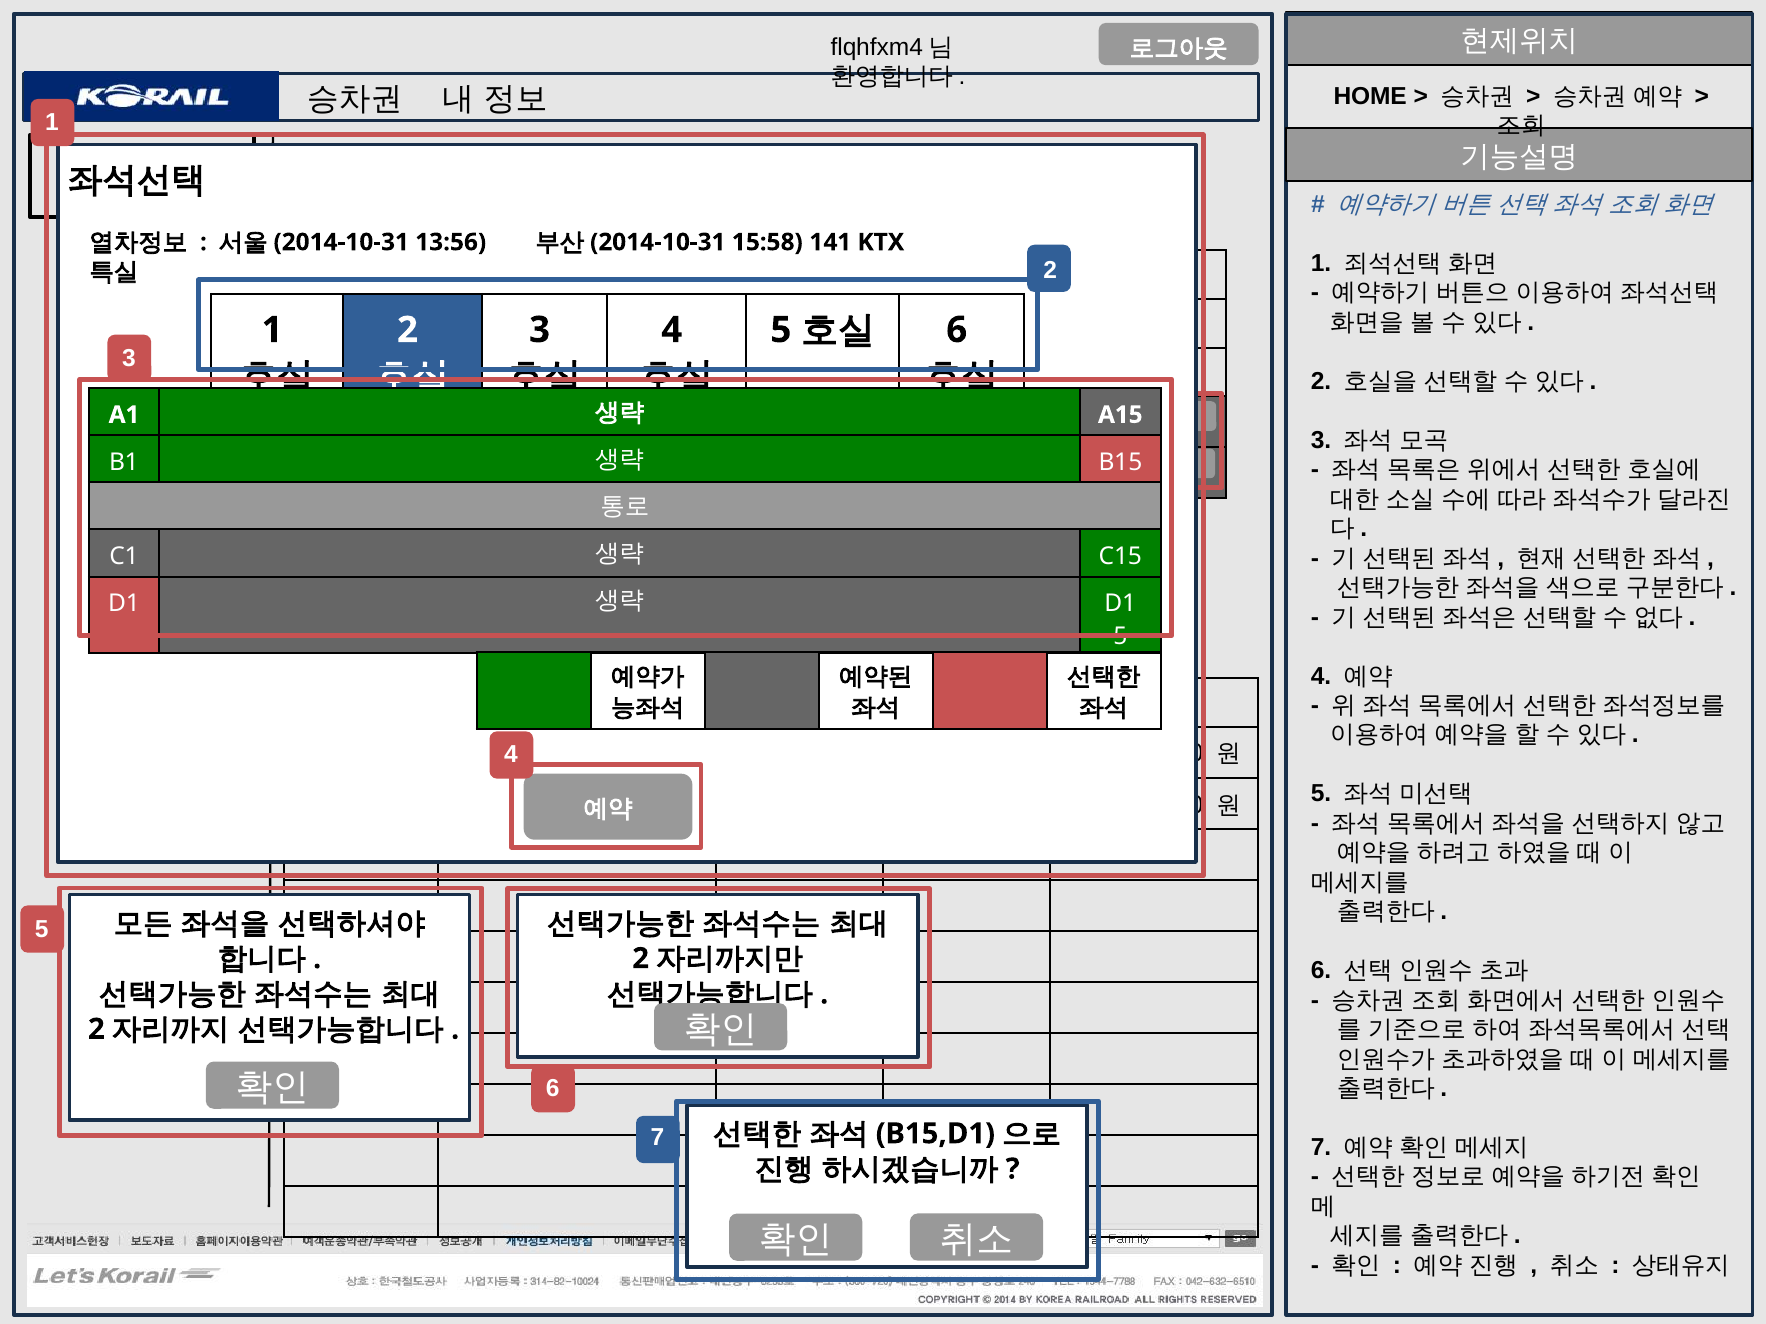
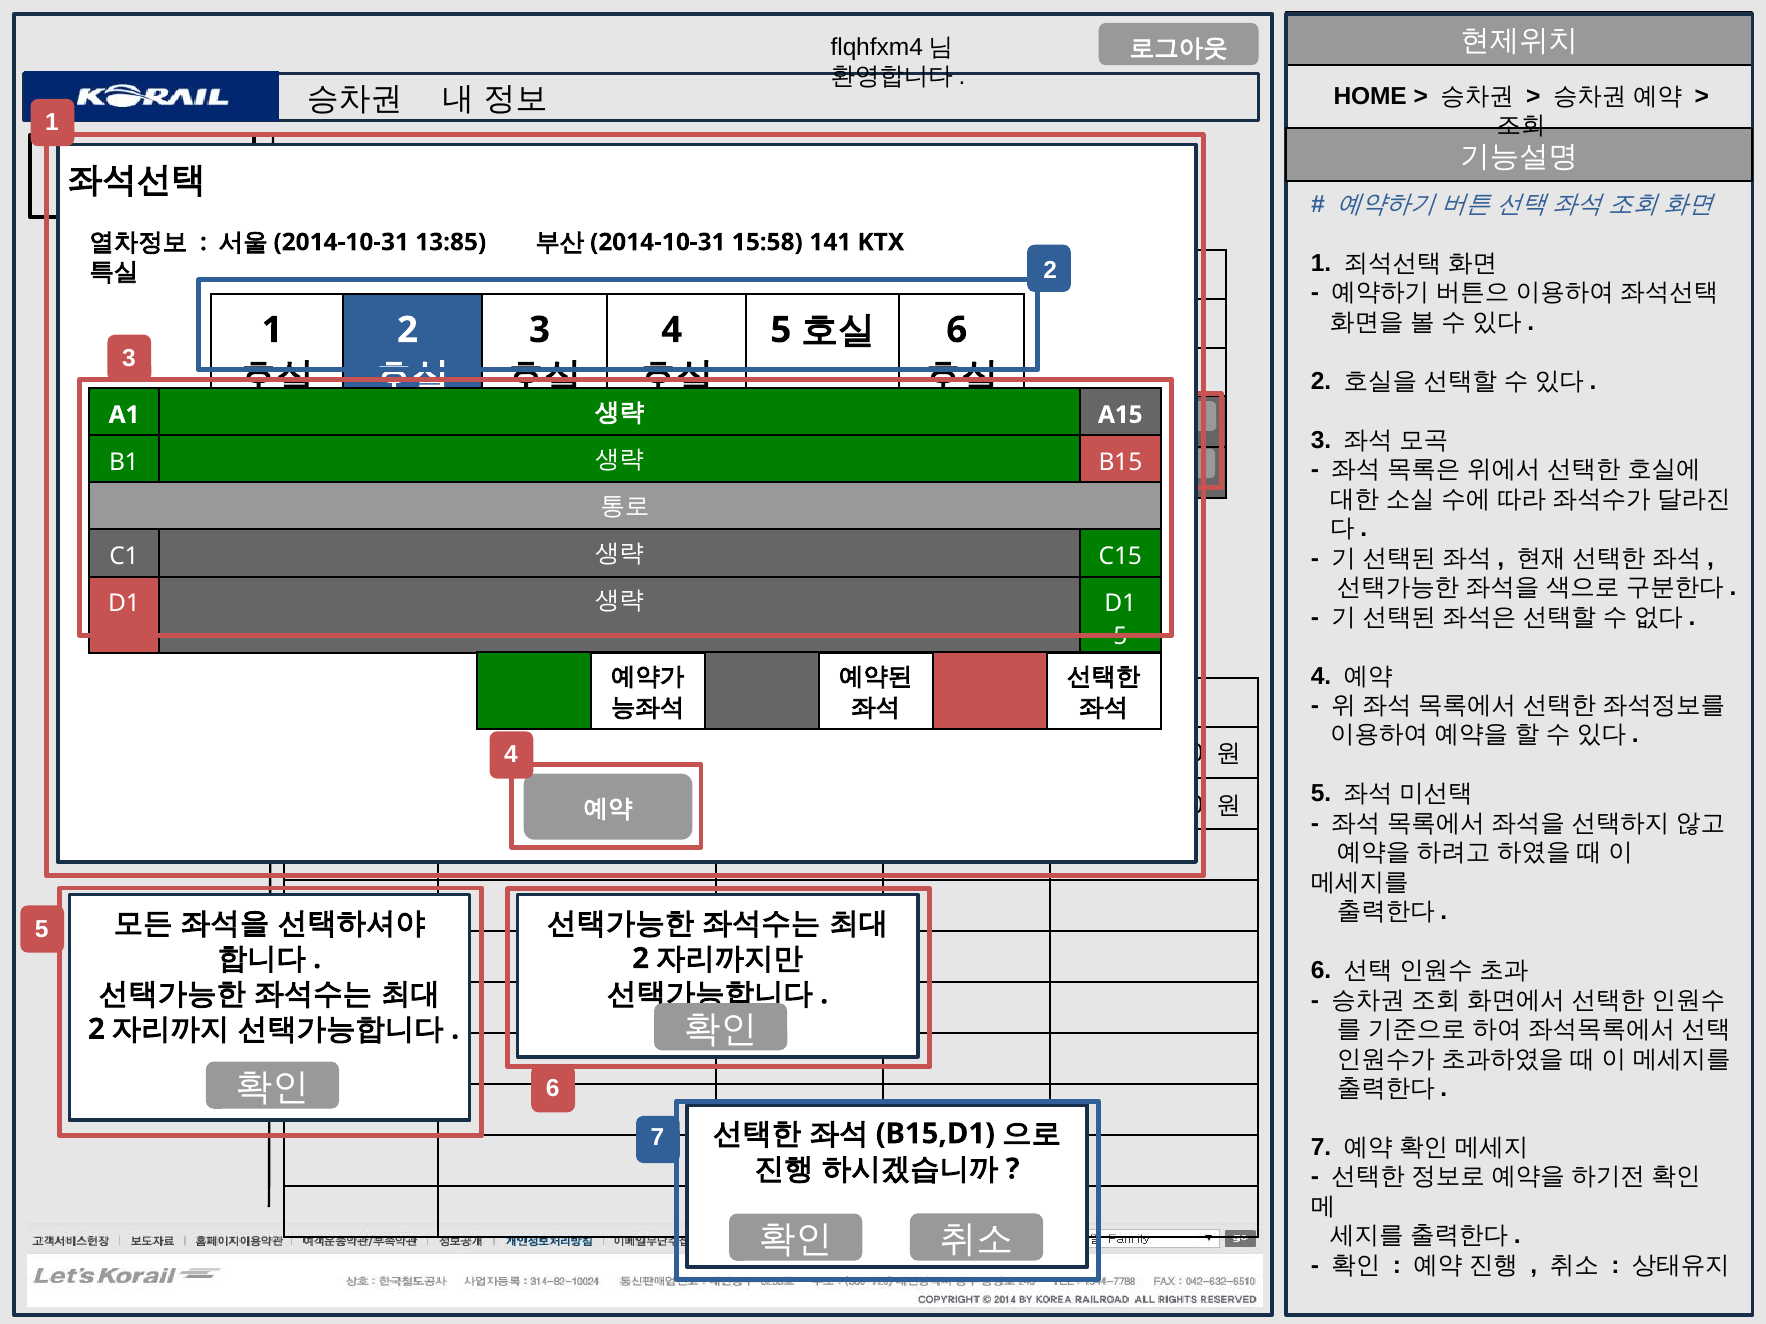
13:56: 13:56 -> 13:85 (451, 242)
